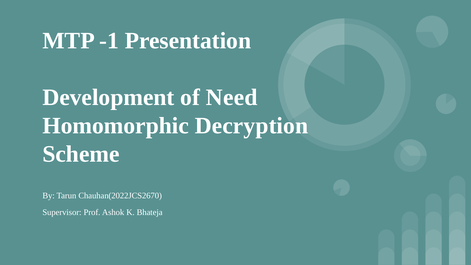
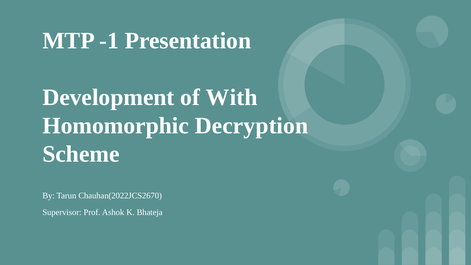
Need: Need -> With (232, 97)
